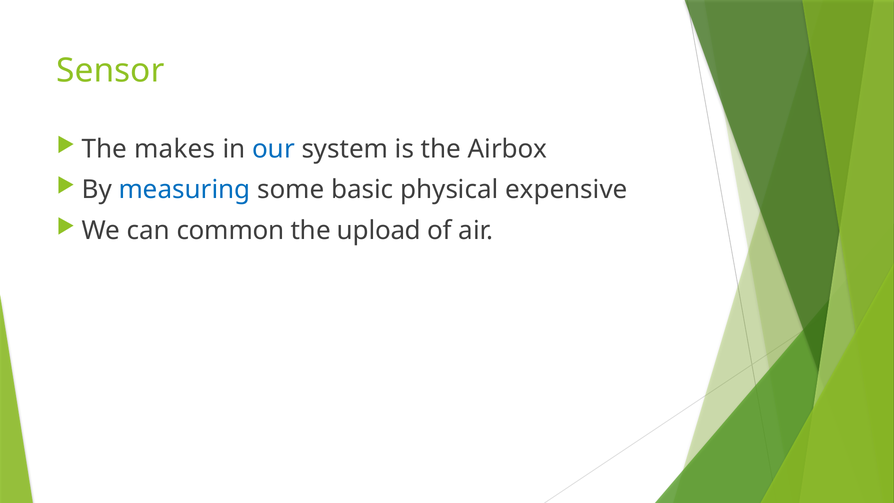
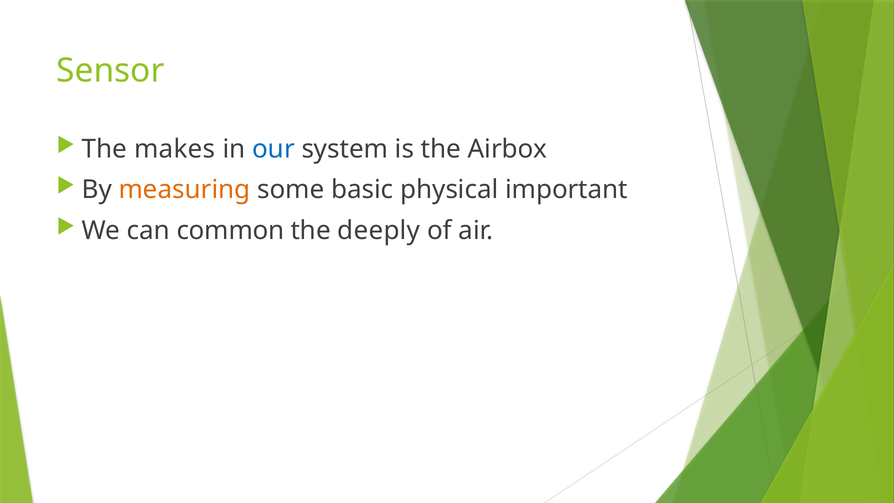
measuring colour: blue -> orange (184, 190)
expensive: expensive -> important (566, 190)
upload: upload -> deeply (379, 230)
